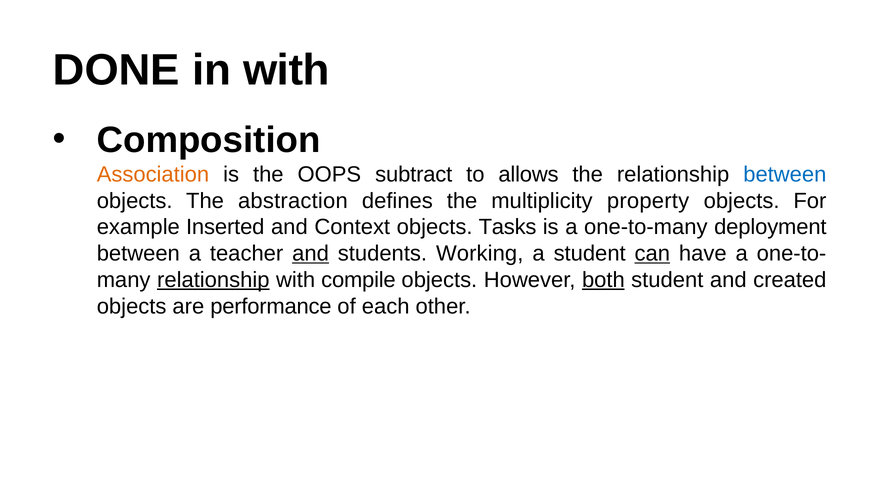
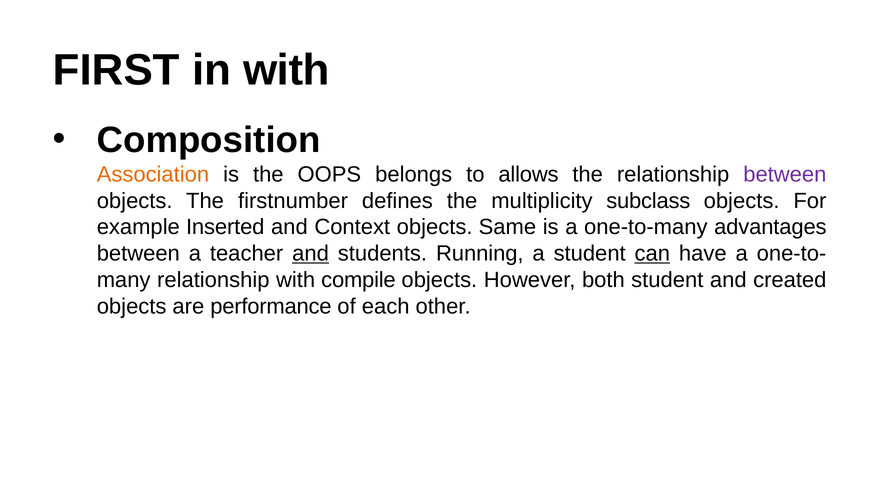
DONE: DONE -> FIRST (116, 70)
subtract: subtract -> belongs (414, 174)
between colour: blue -> purple (785, 174)
abstraction: abstraction -> firstnumber (293, 201)
property: property -> subclass (648, 201)
Tasks: Tasks -> Same (507, 227)
deployment: deployment -> advantages (770, 227)
Working: Working -> Running (480, 254)
relationship underline: present -> none (213, 280)
both underline: present -> none (603, 280)
